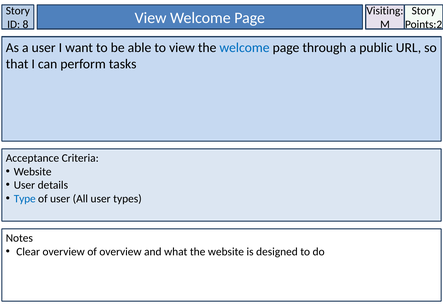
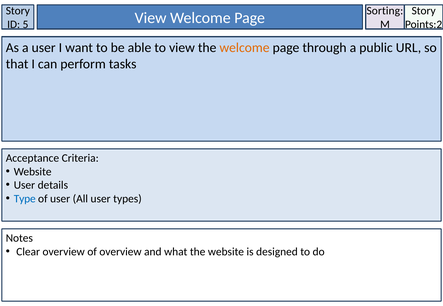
Visiting: Visiting -> Sorting (385, 11)
8: 8 -> 5 (26, 25)
welcome colour: blue -> orange (244, 48)
